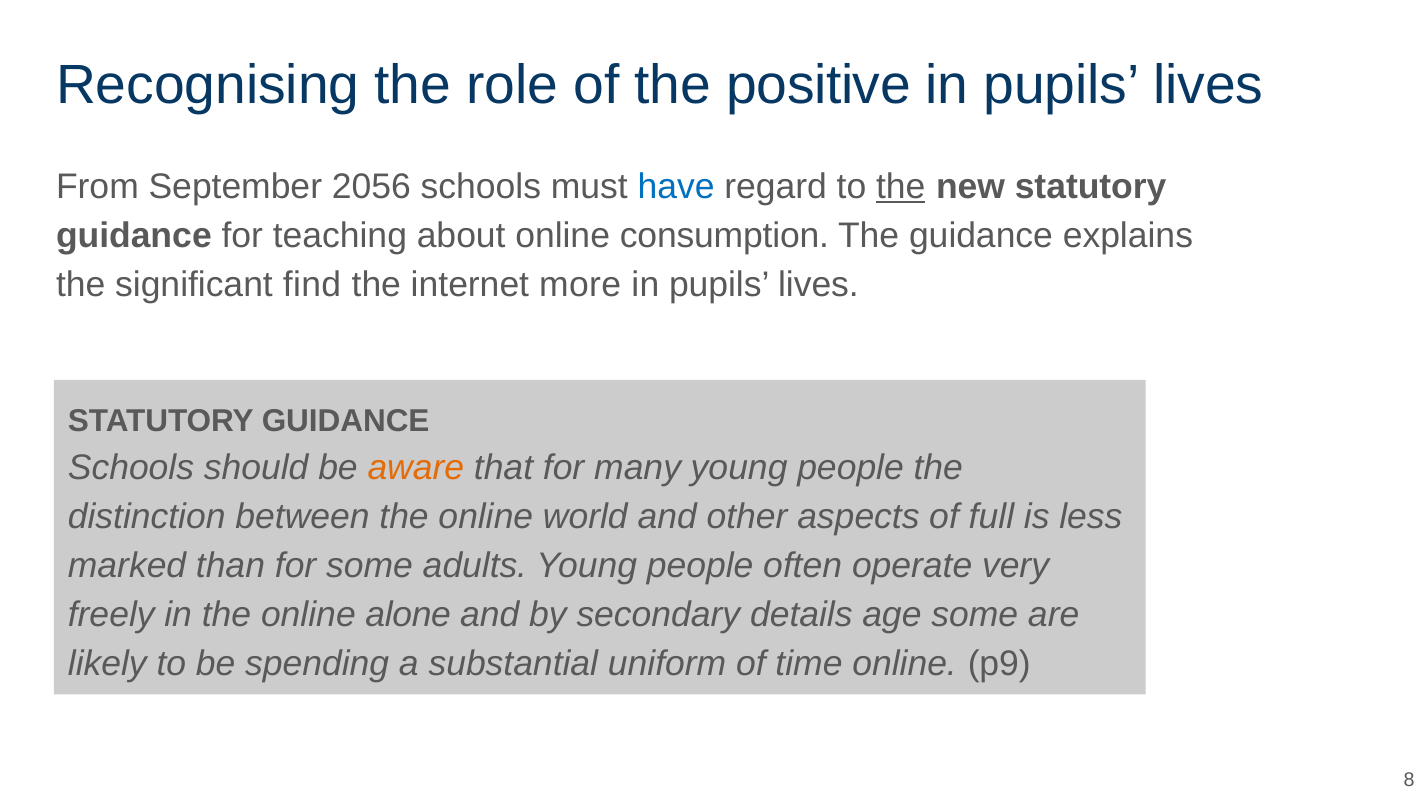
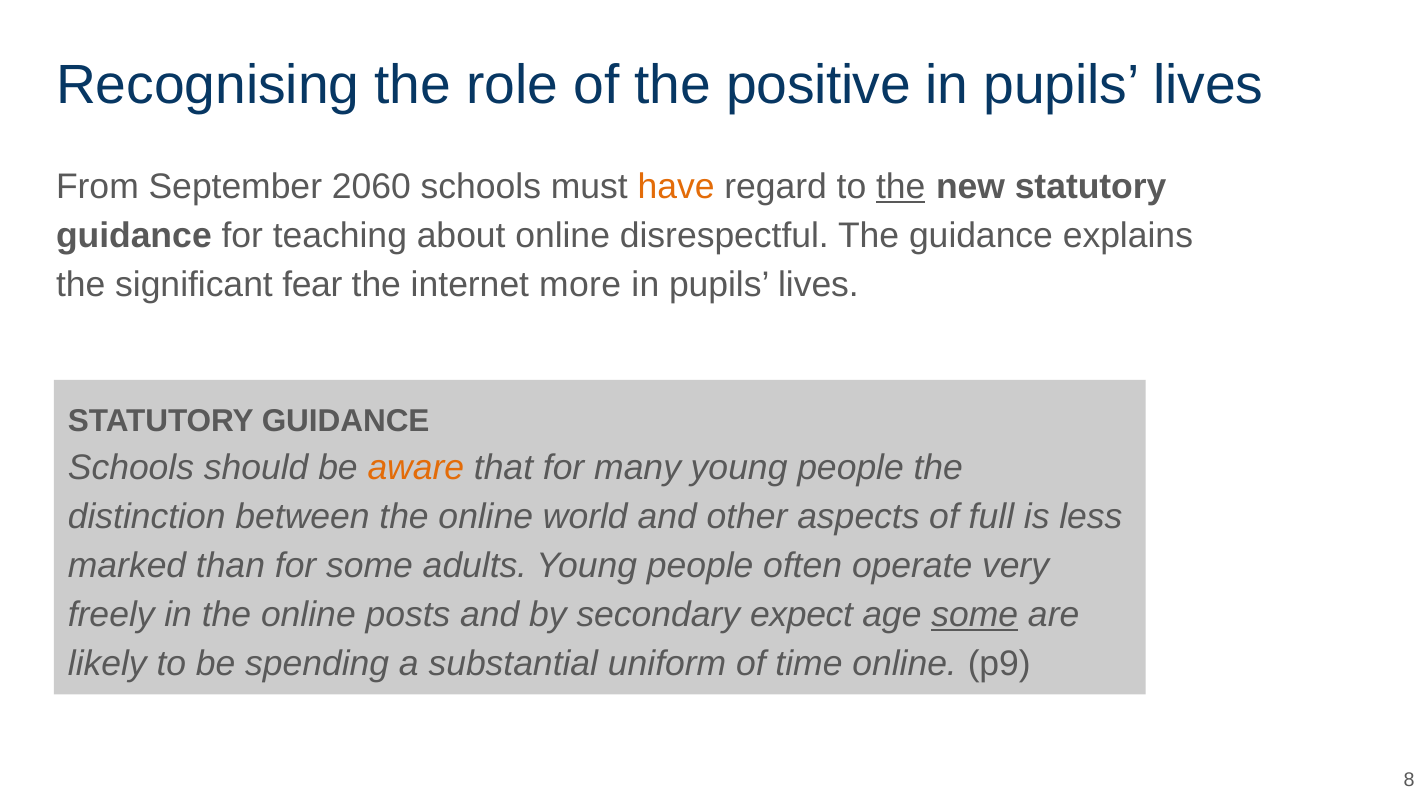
2056: 2056 -> 2060 (371, 186)
have colour: blue -> orange (676, 186)
consumption: consumption -> disrespectful (724, 235)
find: find -> fear (312, 284)
alone: alone -> posts (408, 614)
details: details -> expect (801, 614)
some underline: none -> present (975, 614)
